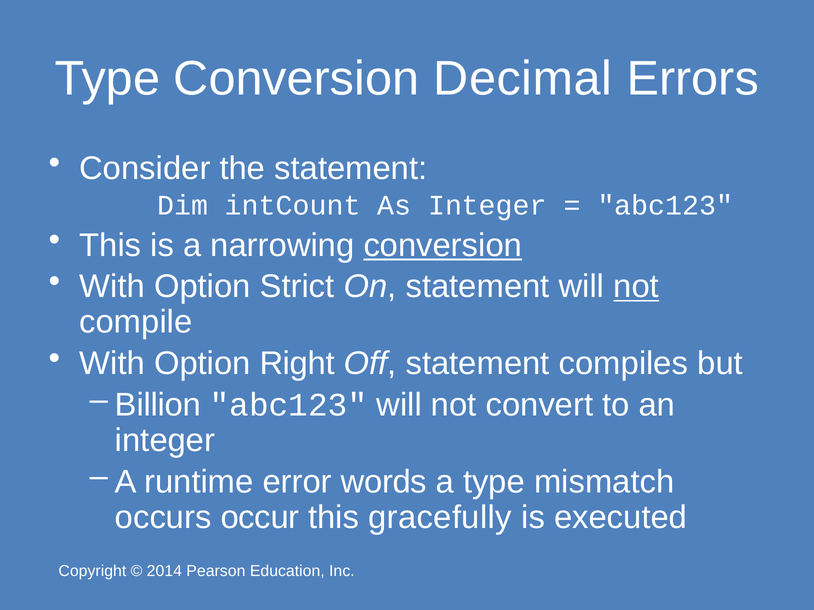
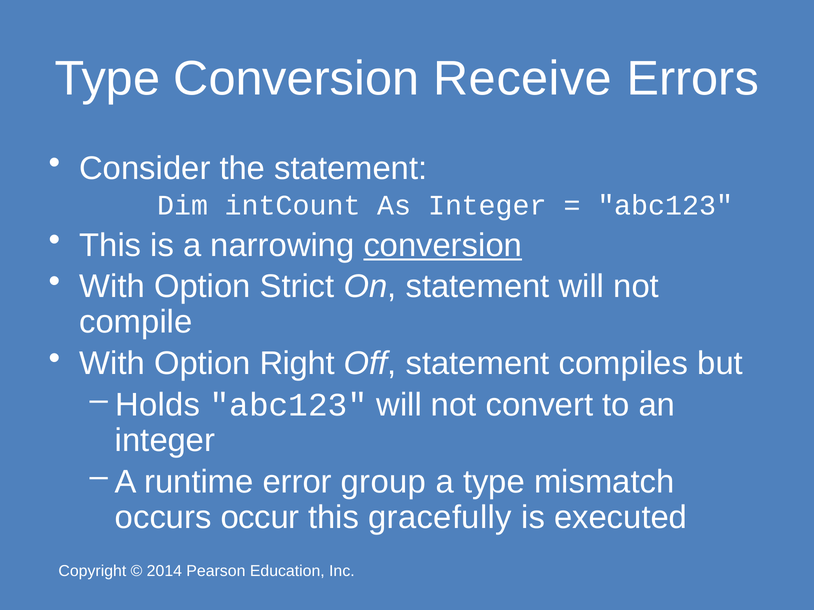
Decimal: Decimal -> Receive (523, 79)
not underline: present -> none (636, 287)
Billion: Billion -> Holds (158, 405)
words: words -> group (384, 482)
